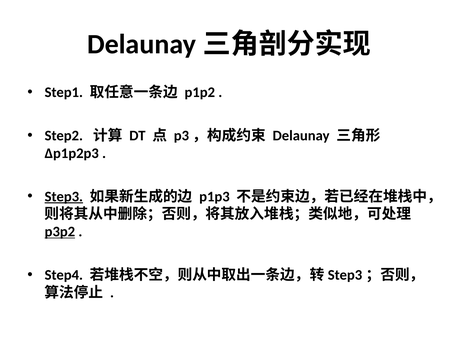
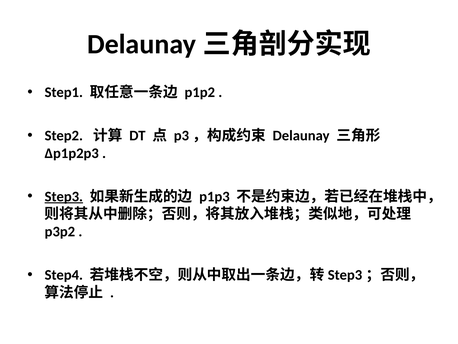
p3p2 underline: present -> none (60, 231)
